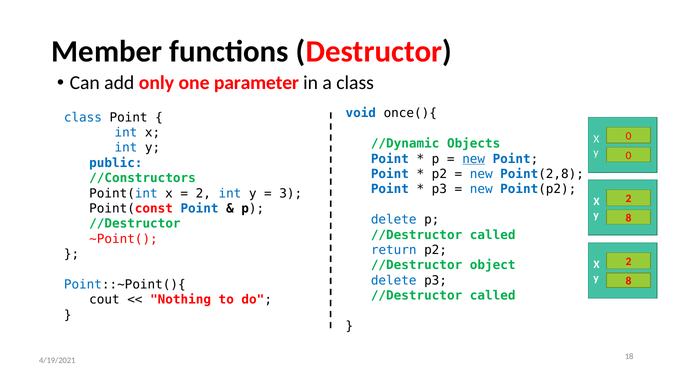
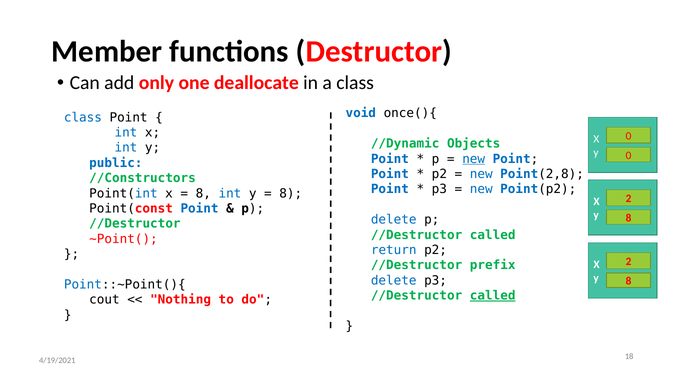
parameter: parameter -> deallocate (256, 83)
2: 2 -> 8 (203, 193)
3: 3 -> 8 (291, 193)
object: object -> prefix (493, 265)
called underline: none -> present (493, 295)
